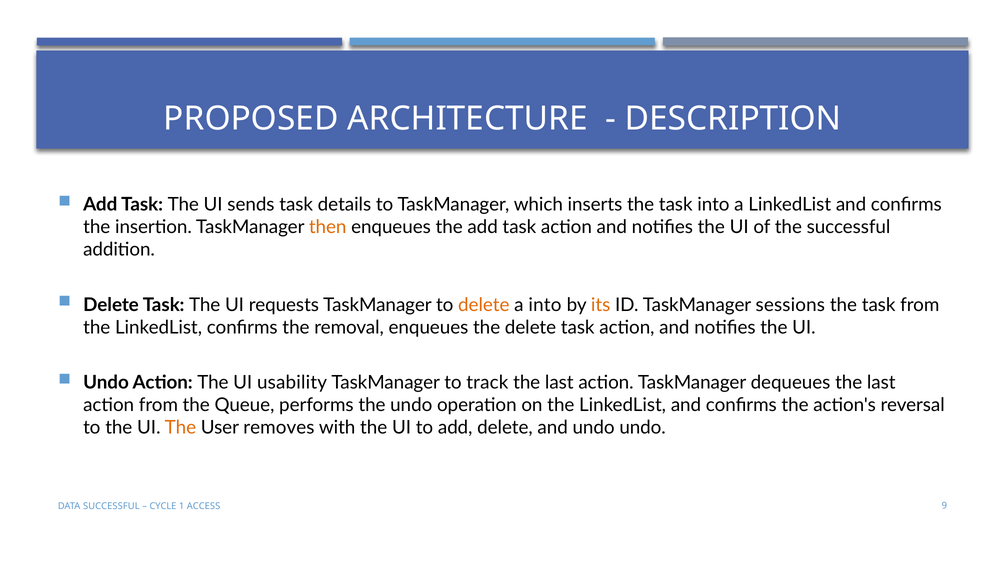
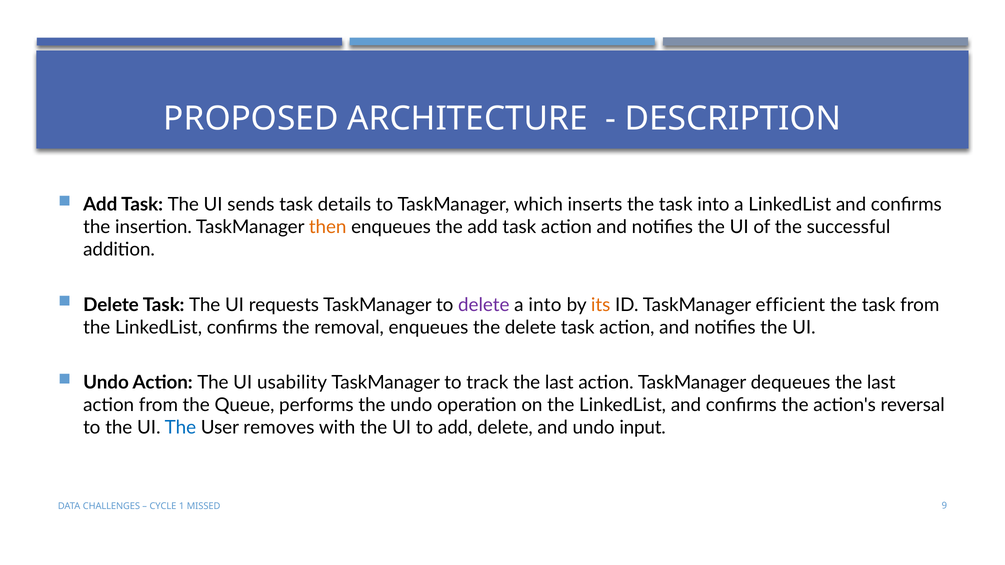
delete colour: orange -> purple (484, 305)
sessions: sessions -> efficient (790, 305)
The colour: orange -> blue (180, 428)
undo undo: undo -> input (643, 428)
DATA SUCCESSFUL: SUCCESSFUL -> CHALLENGES (111, 506)
ACCESS: ACCESS -> MISSED (204, 506)
